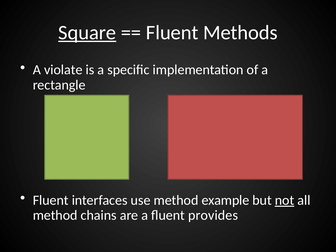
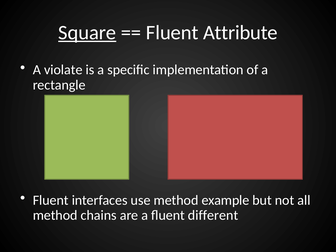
Methods: Methods -> Attribute (240, 33)
not underline: present -> none (285, 200)
provides: provides -> different (213, 215)
